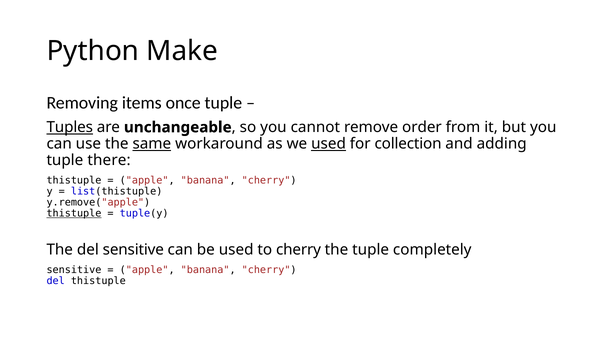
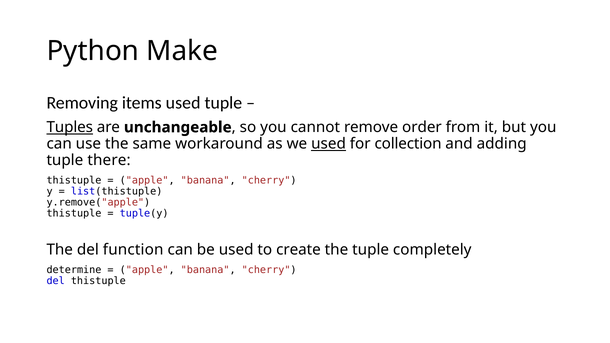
items once: once -> used (183, 103)
same underline: present -> none (152, 144)
thistuple underline: present -> none (74, 213)
del sensitive: sensitive -> function (133, 250)
to cherry: cherry -> create (298, 250)
sensitive: sensitive -> determine (74, 270)
